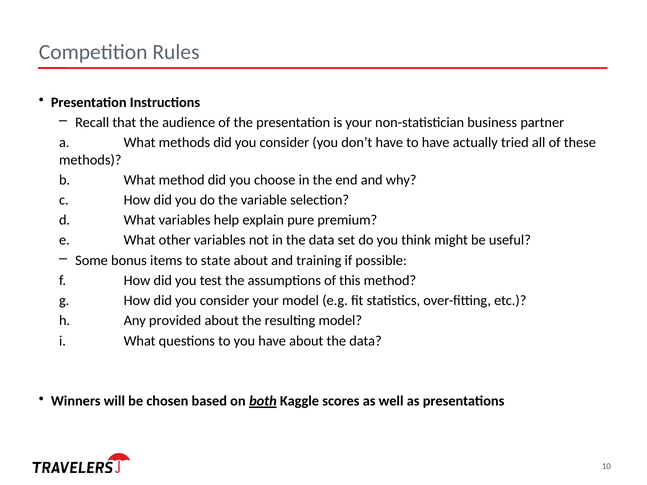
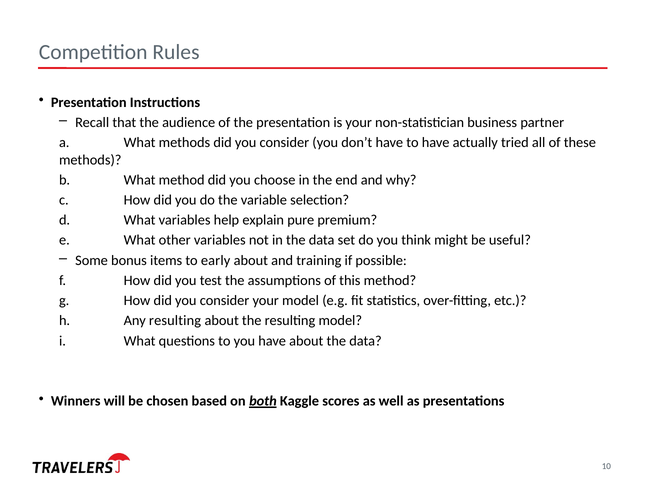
state: state -> early (216, 261)
Any provided: provided -> resulting (175, 321)
